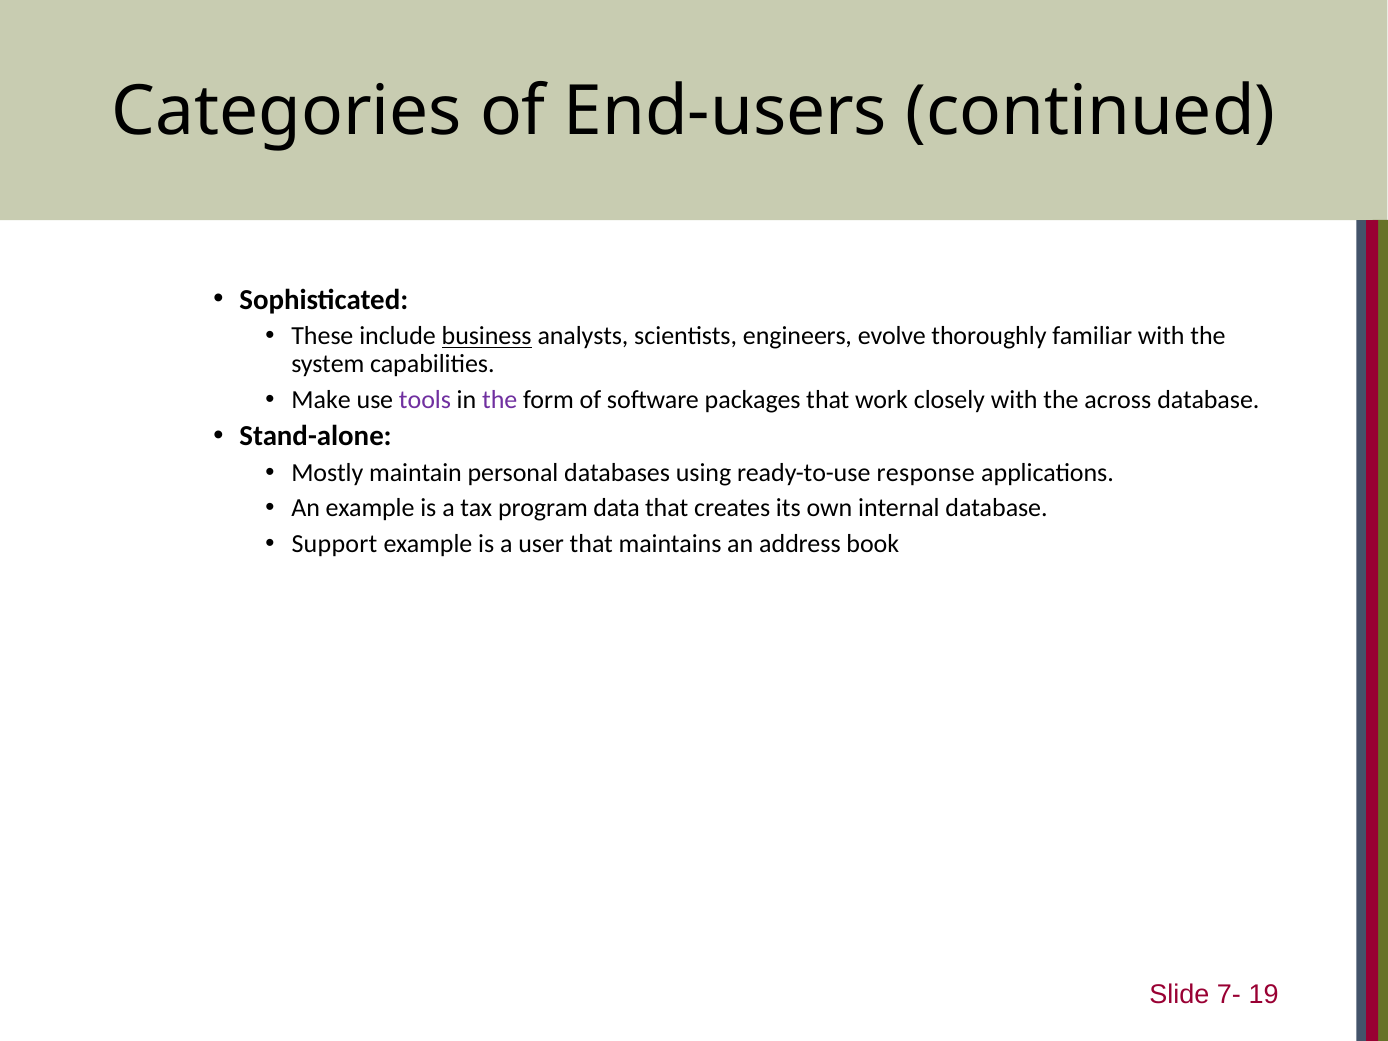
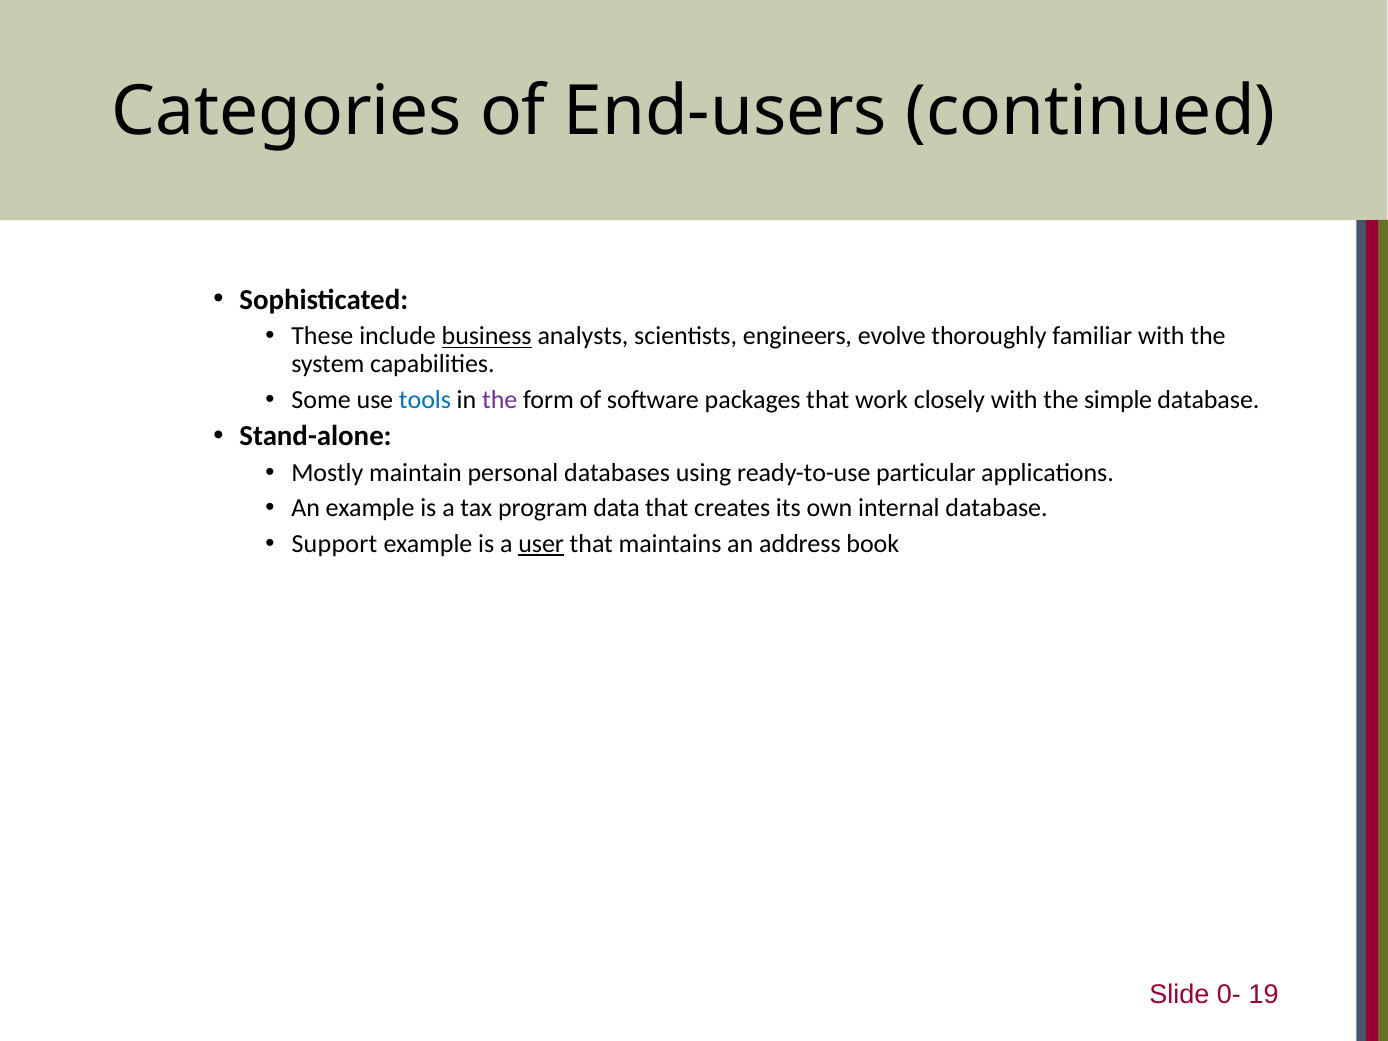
Make: Make -> Some (321, 400)
tools colour: purple -> blue (425, 400)
across: across -> simple (1118, 400)
response: response -> particular (926, 473)
user underline: none -> present (541, 544)
7-: 7- -> 0- (1229, 994)
